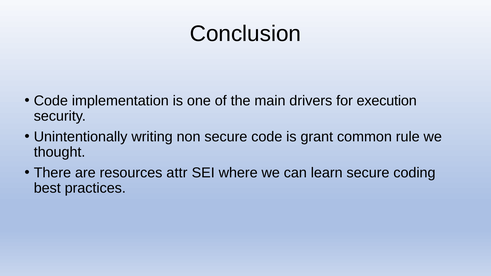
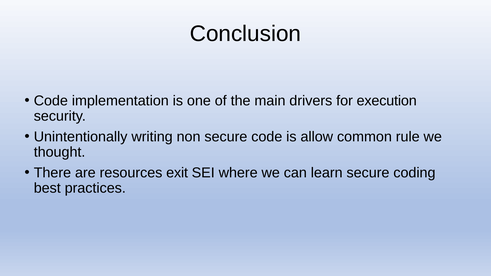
grant: grant -> allow (317, 137)
attr: attr -> exit (177, 173)
